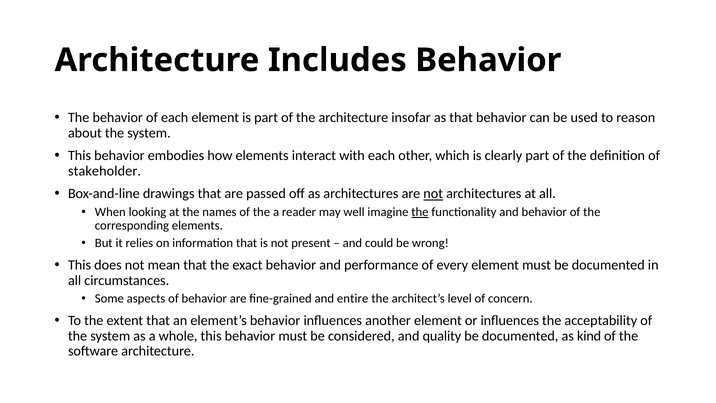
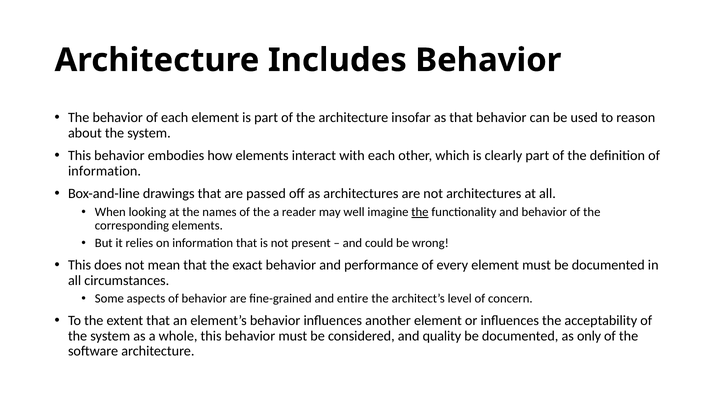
stakeholder: stakeholder -> information (105, 171)
not underline: present -> none (433, 194)
kind: kind -> only (589, 336)
